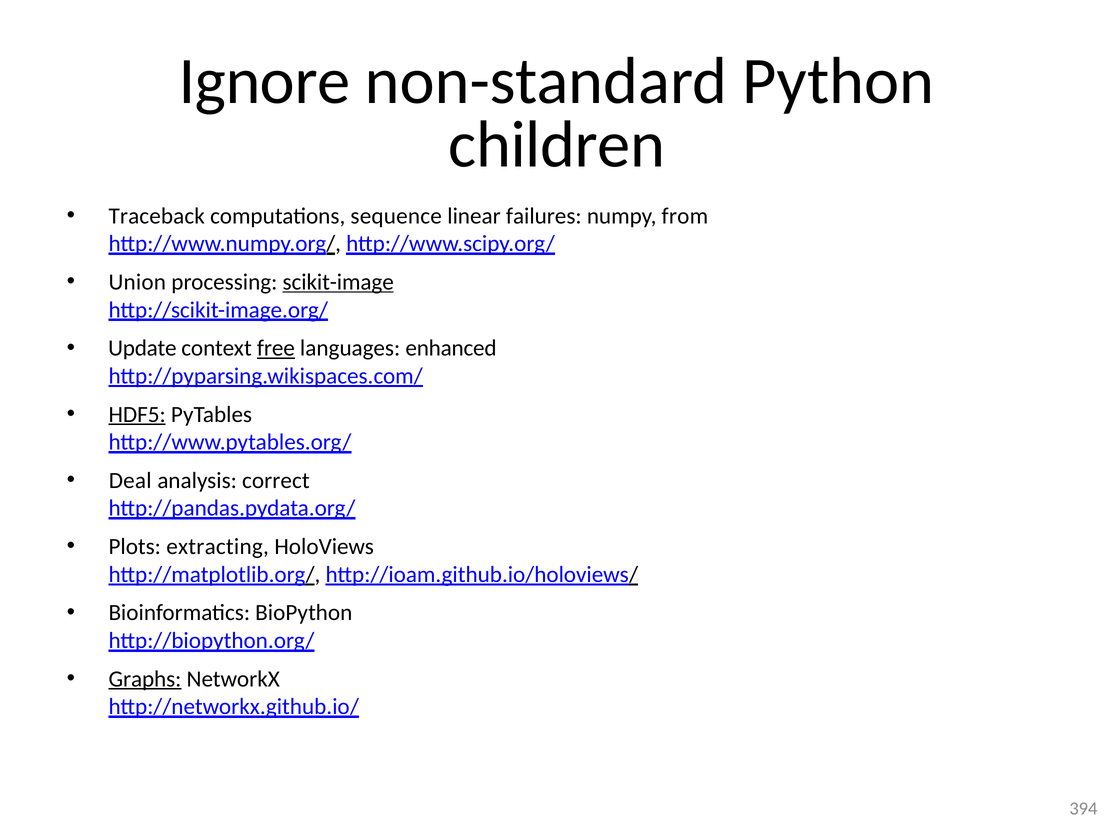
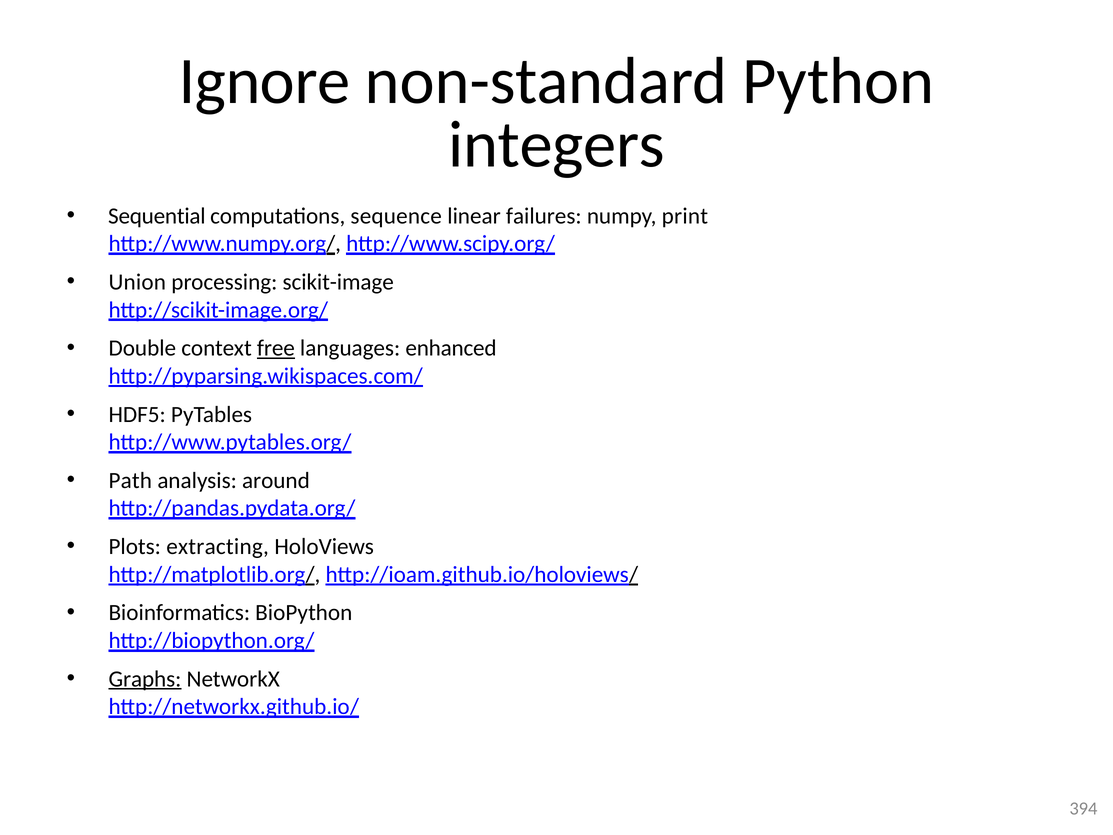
children: children -> integers (557, 145)
Traceback: Traceback -> Sequential (157, 216)
from: from -> print (685, 216)
scikit-image underline: present -> none (338, 282)
Update: Update -> Double (142, 348)
HDF5 underline: present -> none (137, 414)
Deal: Deal -> Path (130, 480)
correct: correct -> around (276, 480)
